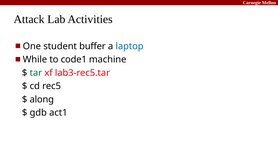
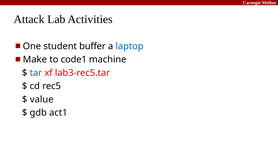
While: While -> Make (35, 60)
tar colour: green -> blue (36, 73)
along: along -> value (42, 100)
